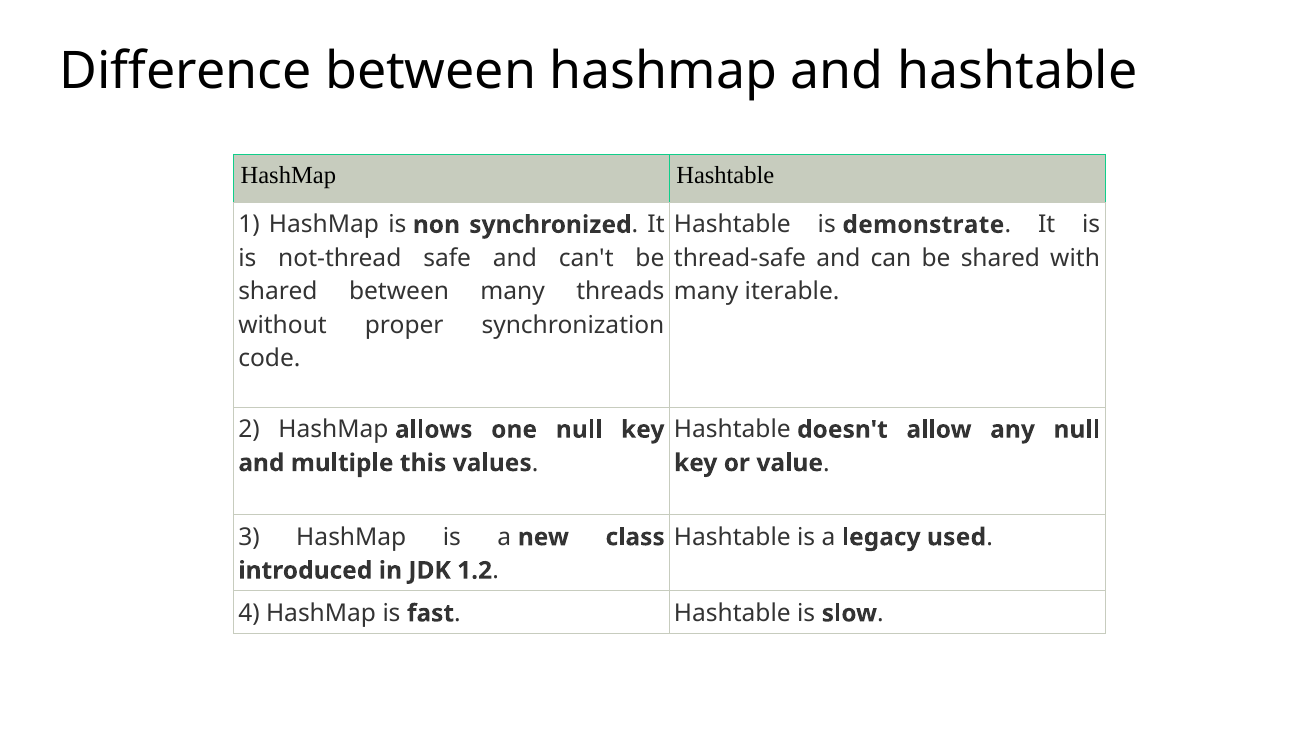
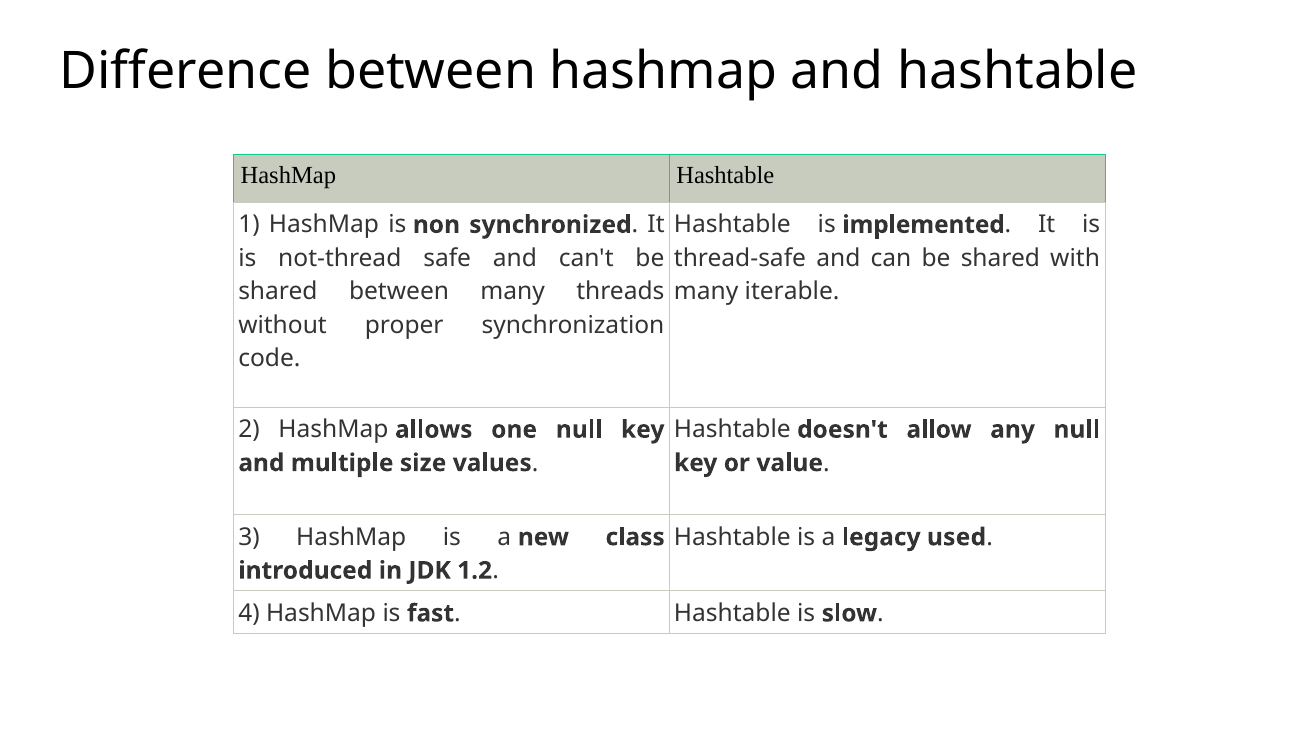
demonstrate: demonstrate -> implemented (924, 225)
this: this -> size (423, 463)
